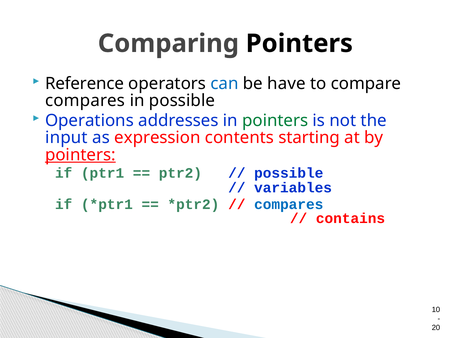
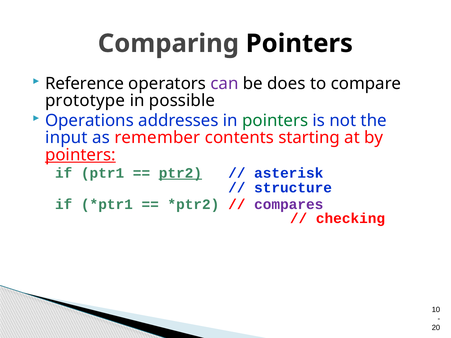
can colour: blue -> purple (224, 84)
have: have -> does (286, 84)
compares: compares -> prototype (85, 101)
expression: expression -> remember (157, 138)
ptr2 underline: none -> present (180, 173)
possible: possible -> asterisk (289, 173)
variables: variables -> structure (293, 188)
compares colour: blue -> purple (289, 205)
contains: contains -> checking (351, 218)
